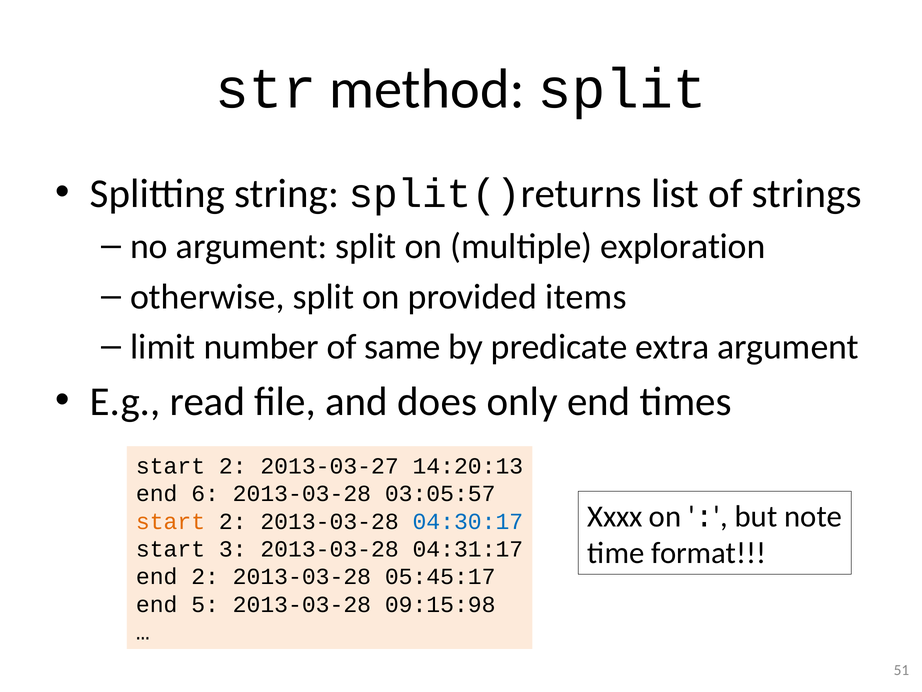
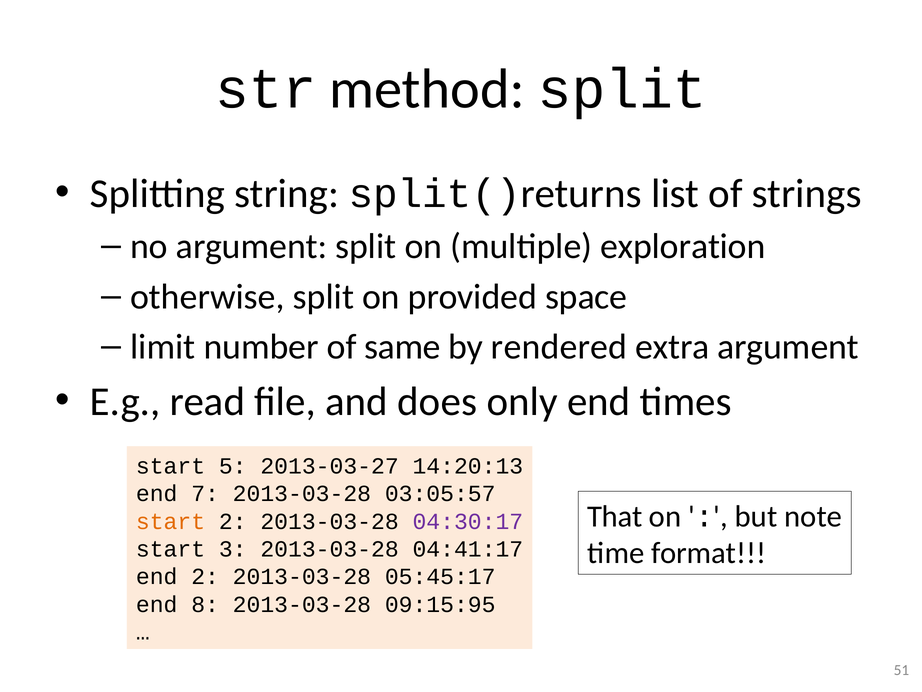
items: items -> space (586, 296)
predicate: predicate -> rendered (559, 347)
2: 2 -> 5 (233, 466)
6: 6 -> 7 (205, 493)
Xxxx: Xxxx -> That (615, 516)
04:30:17 colour: blue -> purple (468, 521)
04:31:17: 04:31:17 -> 04:41:17 (468, 549)
5: 5 -> 8 (205, 604)
09:15:98: 09:15:98 -> 09:15:95 (440, 604)
